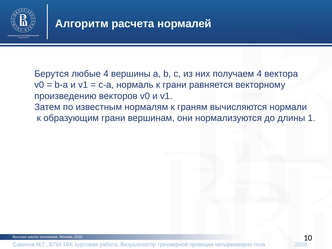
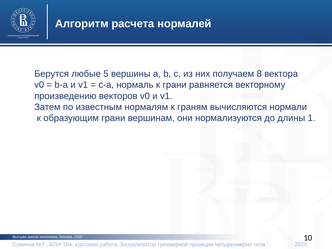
любые 4: 4 -> 5 (106, 74)
получаем 4: 4 -> 8 (259, 74)
